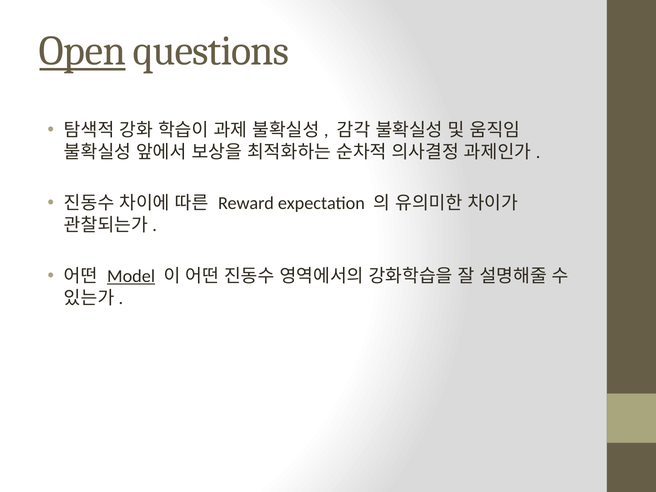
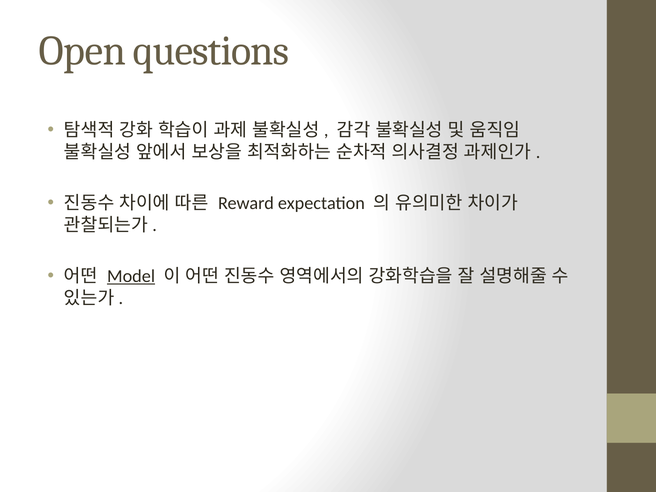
Open underline: present -> none (83, 51)
